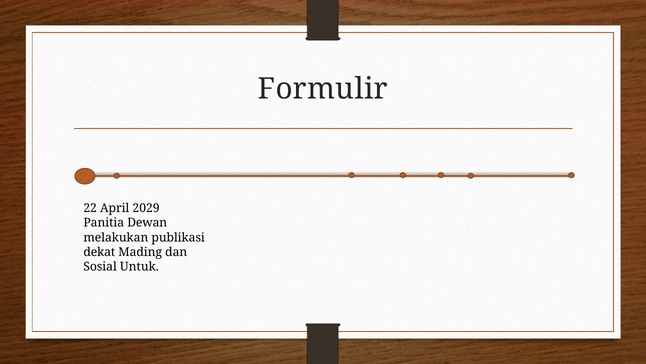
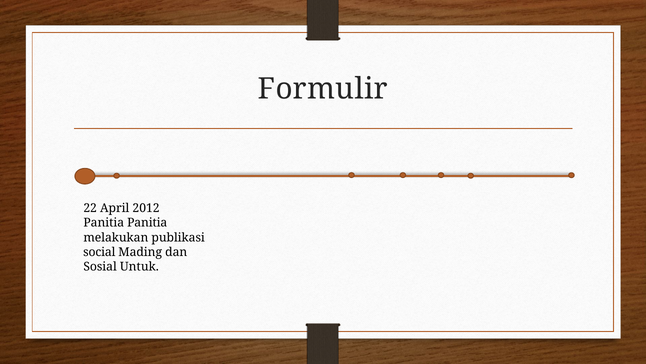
2029: 2029 -> 2012 (146, 208)
Panitia Dewan: Dewan -> Panitia (147, 223)
dekat: dekat -> social (99, 252)
